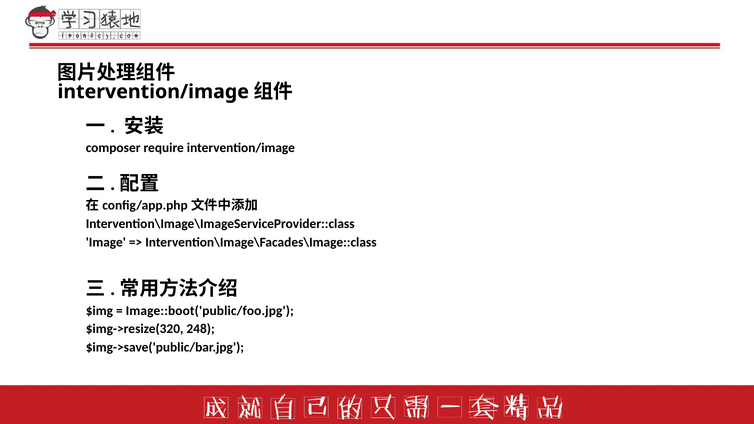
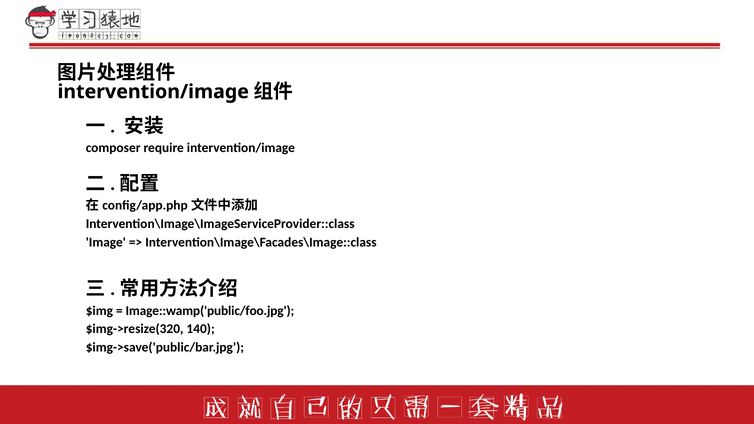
Image::boot('public/foo.jpg: Image::boot('public/foo.jpg -> Image::wamp('public/foo.jpg (210, 311)
248: 248 -> 140 (201, 329)
